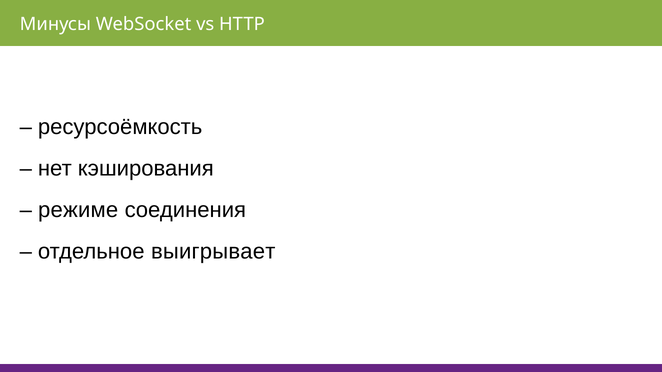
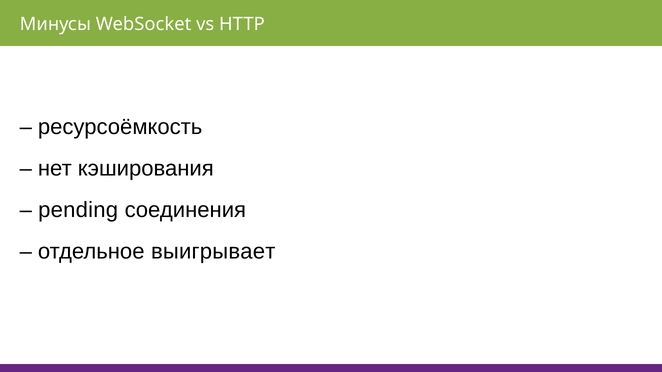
режиме: режиме -> pending (78, 210)
